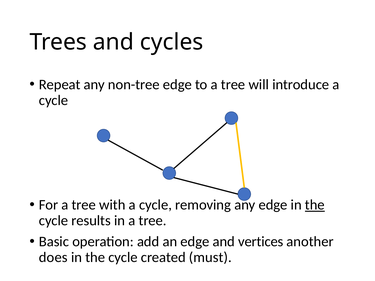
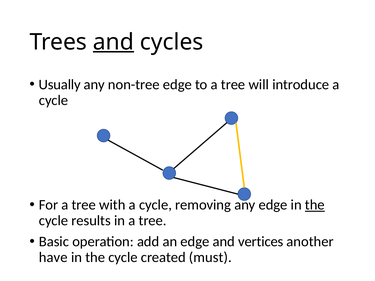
and underline: none -> present (113, 42)
Repeat: Repeat -> Usually (60, 85)
does: does -> have (53, 258)
